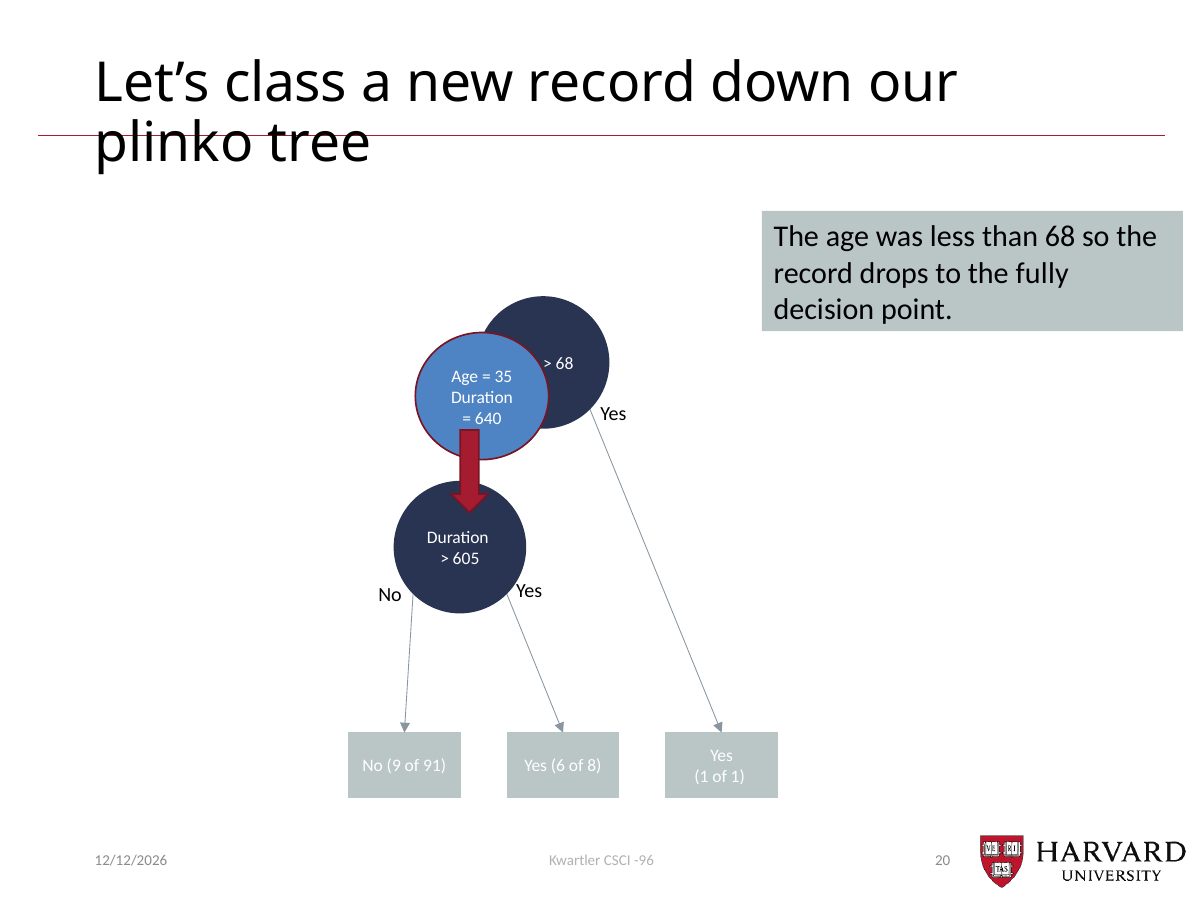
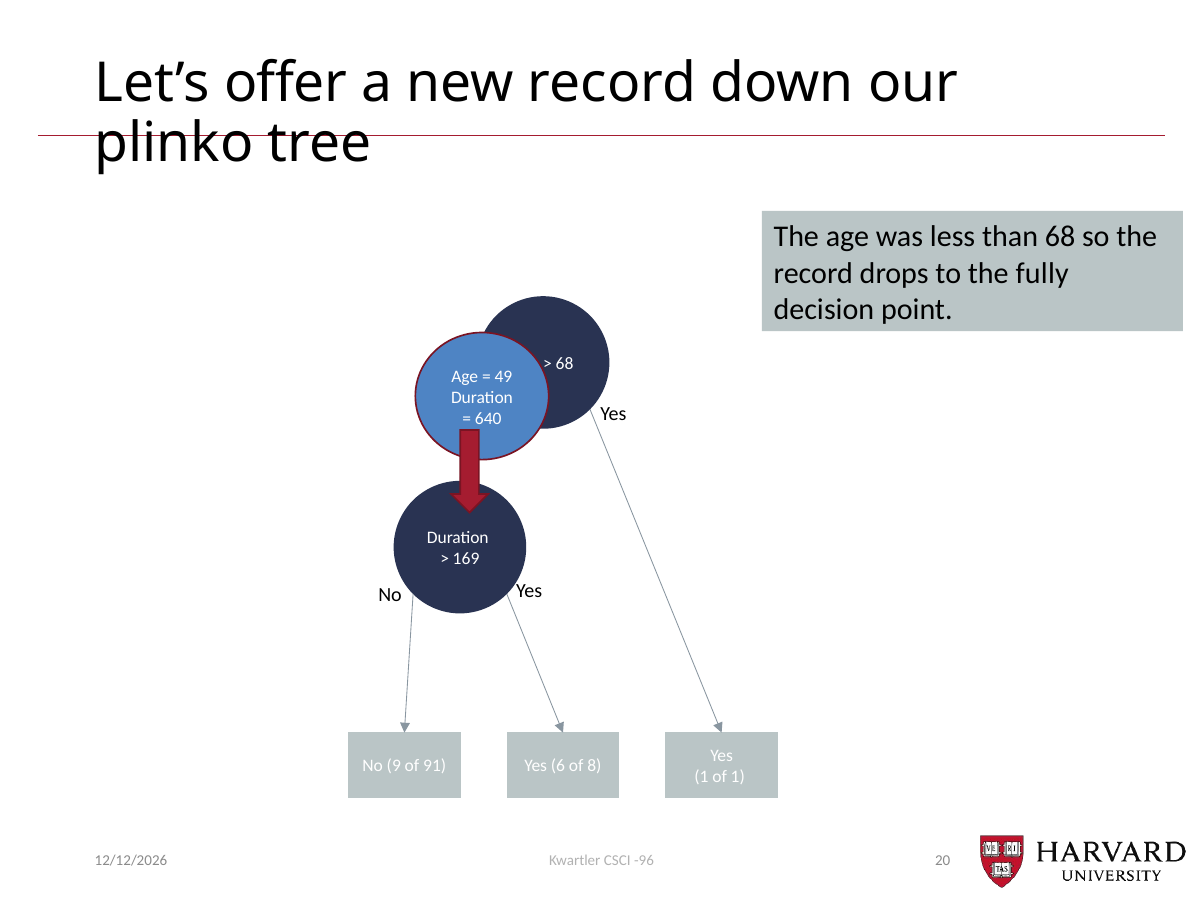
class: class -> offer (286, 83)
35: 35 -> 49 (503, 376)
605: 605 -> 169 (466, 559)
